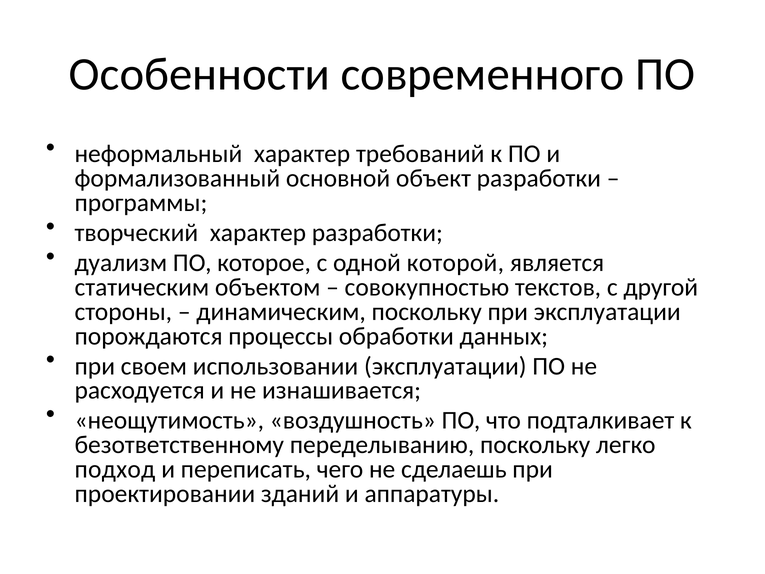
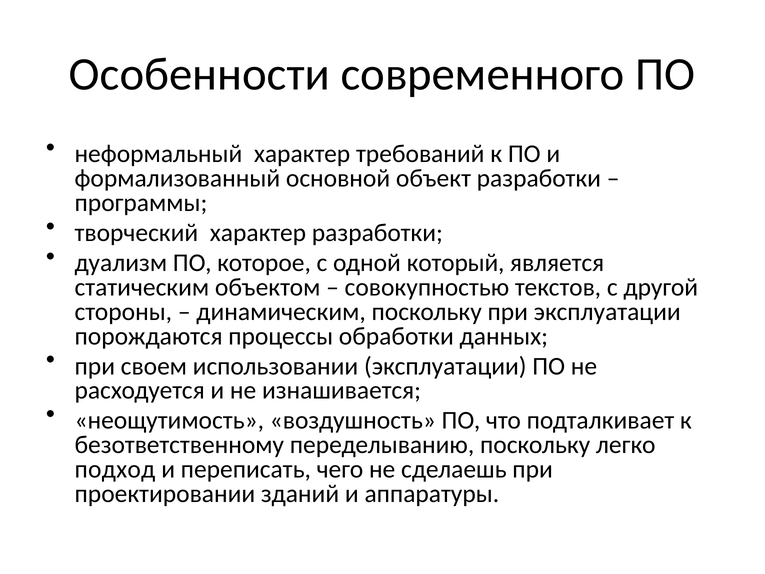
которой: которой -> который (456, 263)
